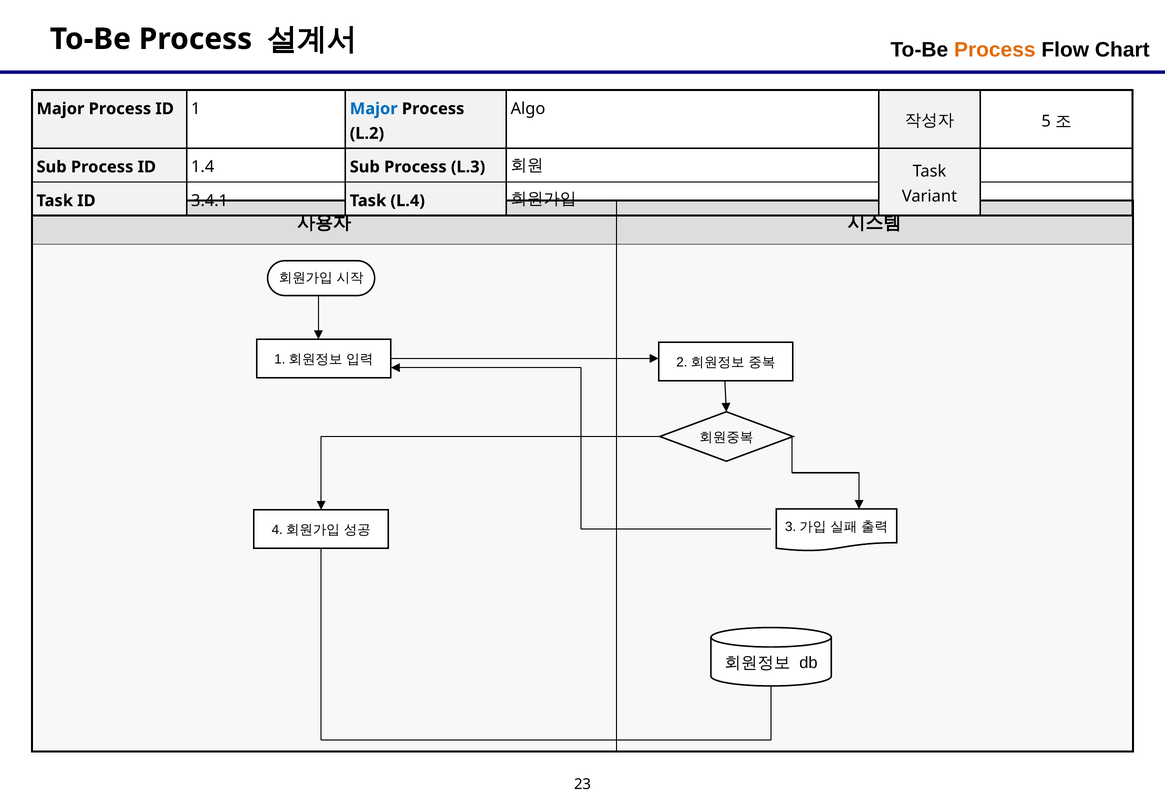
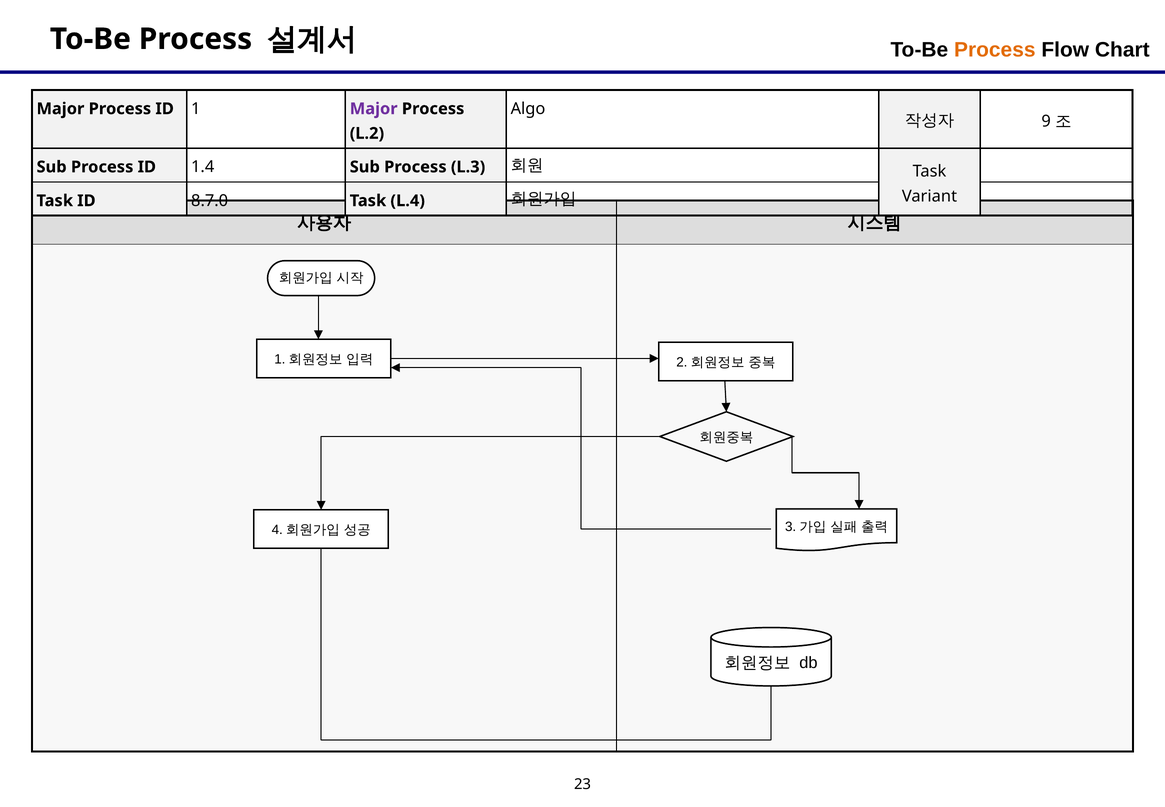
Major colour: blue -> purple (374, 109)
5: 5 -> 9 (1046, 121)
3.4.1: 3.4.1 -> 8.7.0 (210, 201)
